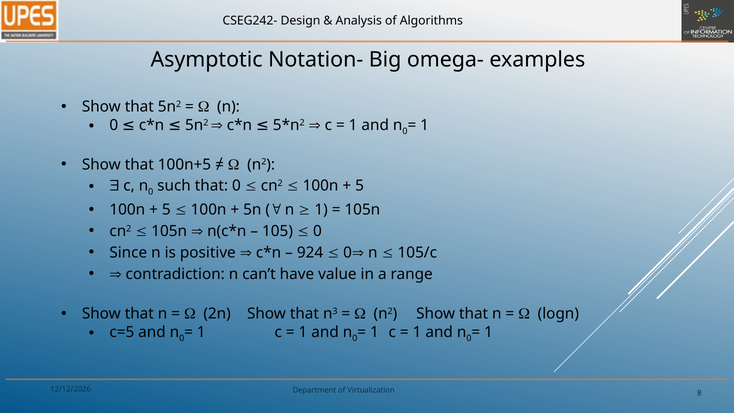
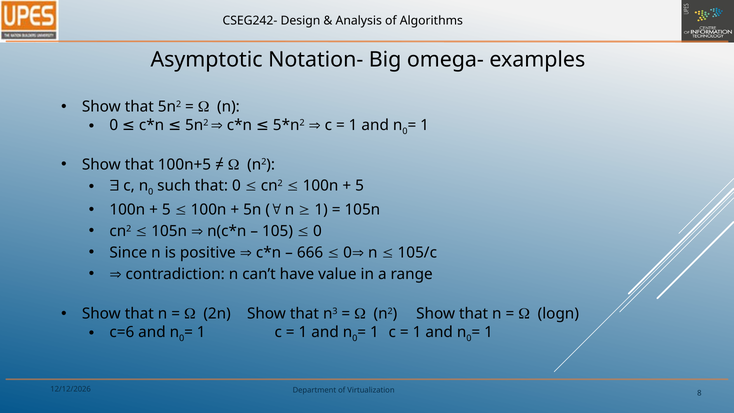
924: 924 -> 666 (310, 253)
c=5: c=5 -> c=6 (122, 332)
